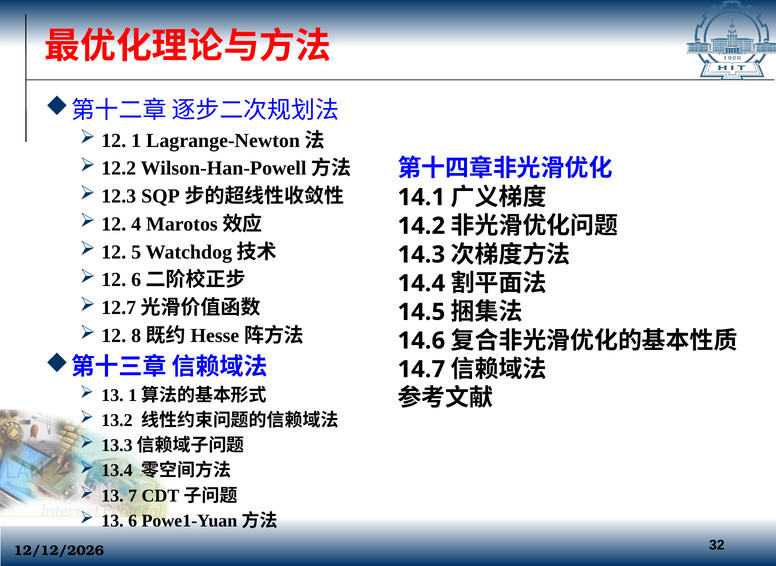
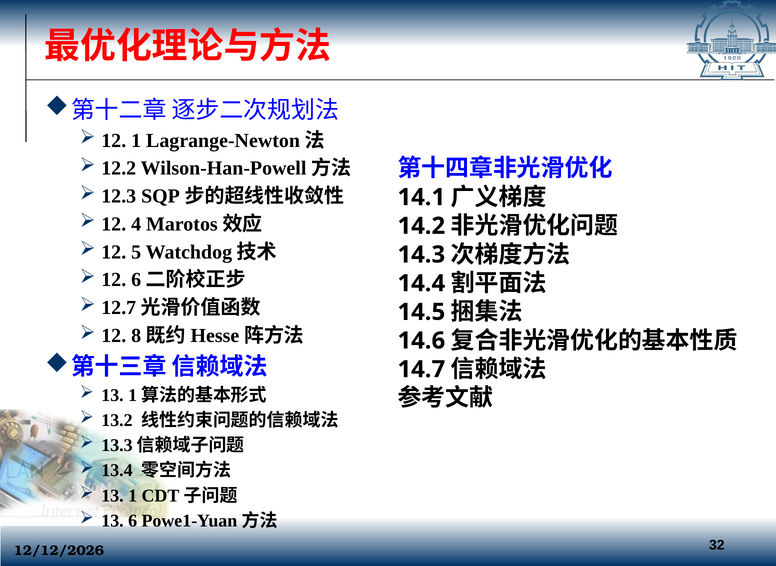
13 7: 7 -> 1 (133, 495)
